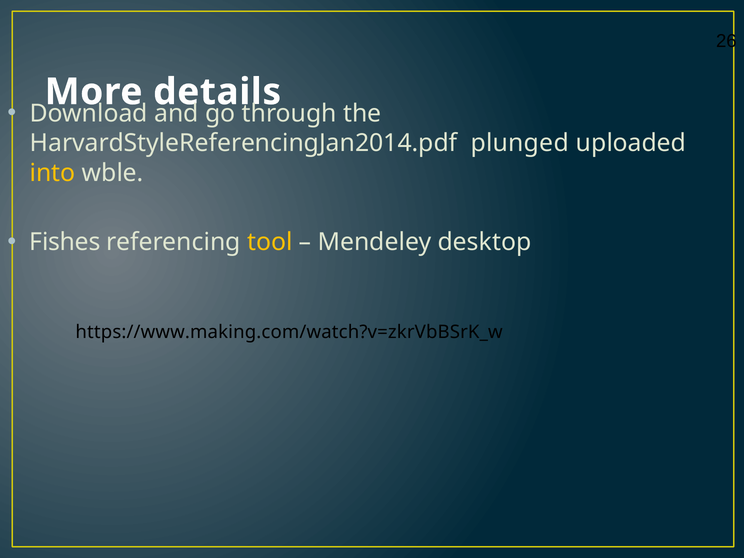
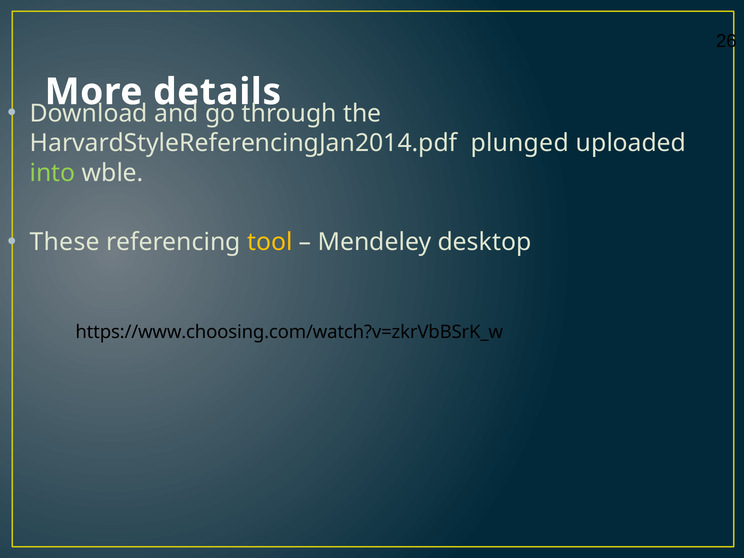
into colour: yellow -> light green (53, 173)
Fishes: Fishes -> These (65, 242)
https://www.making.com/watch?v=zkrVbBSrK_w: https://www.making.com/watch?v=zkrVbBSrK_w -> https://www.choosing.com/watch?v=zkrVbBSrK_w (289, 332)
